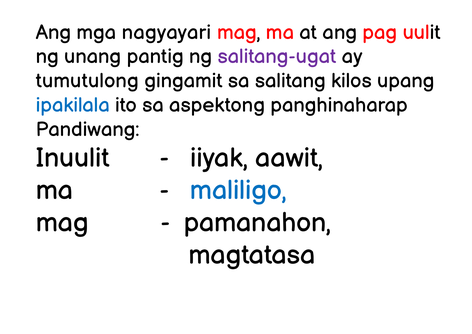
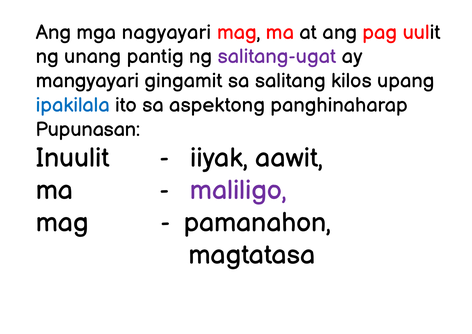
tumutulong: tumutulong -> mangyayari (87, 81)
Pandiwang: Pandiwang -> Pupunasan (88, 129)
maliligo colour: blue -> purple (238, 190)
